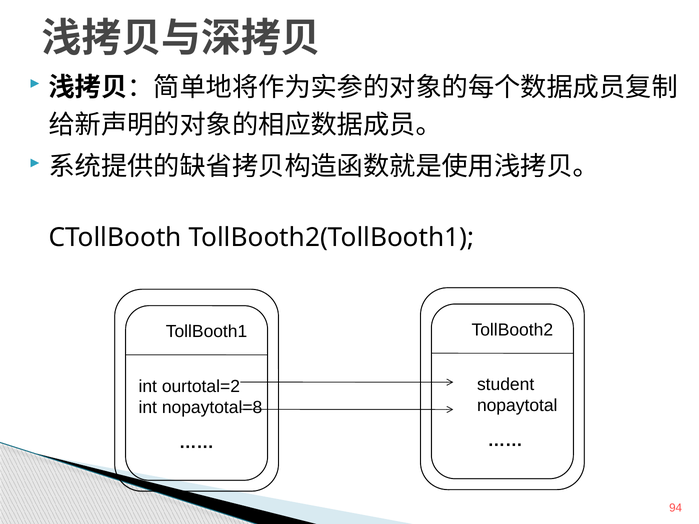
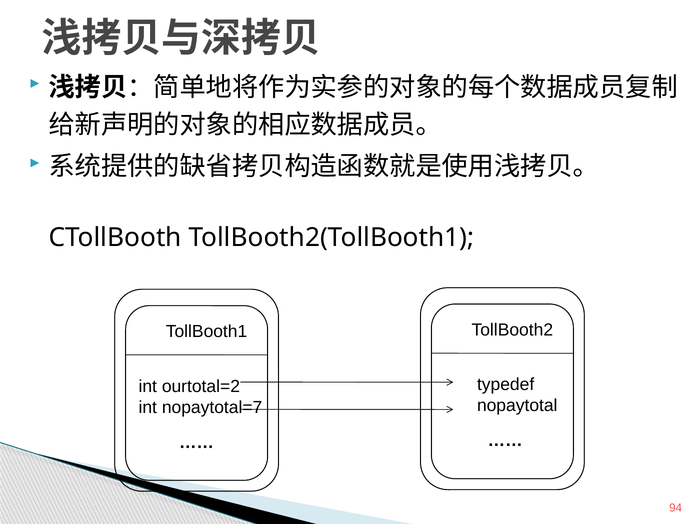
student: student -> typedef (506, 385)
nopaytotal=8: nopaytotal=8 -> nopaytotal=7 (212, 407)
